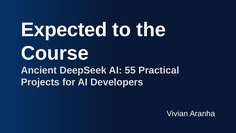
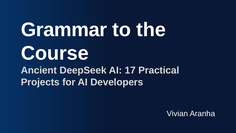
Expected: Expected -> Grammar (64, 30)
55: 55 -> 17 (130, 70)
